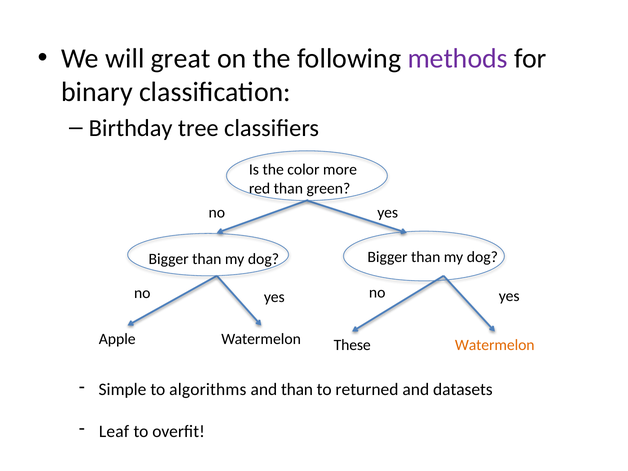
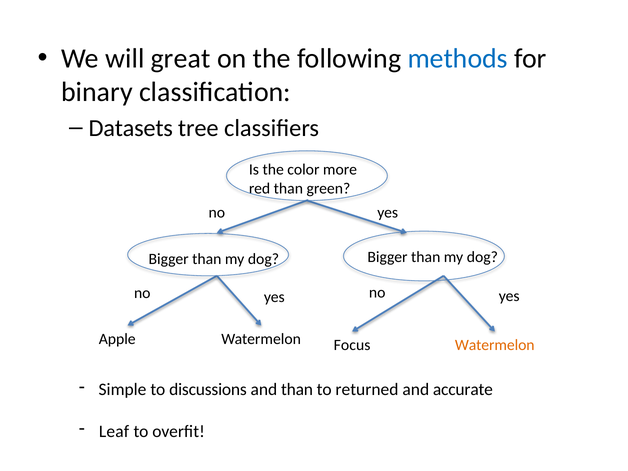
methods colour: purple -> blue (458, 58)
Birthday: Birthday -> Datasets (131, 128)
These: These -> Focus (352, 345)
algorithms: algorithms -> discussions (208, 390)
datasets: datasets -> accurate (463, 390)
